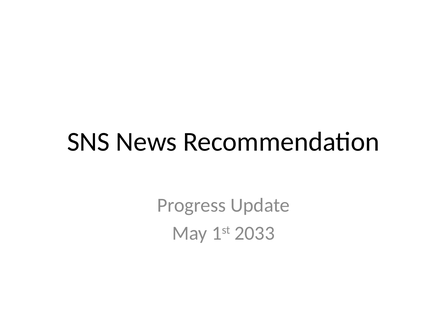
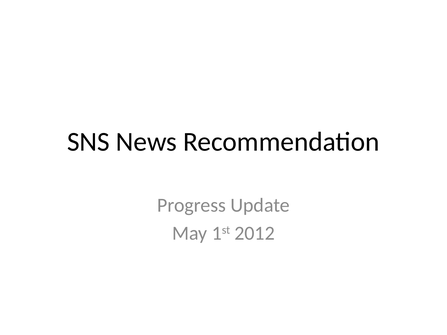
2033: 2033 -> 2012 (255, 233)
